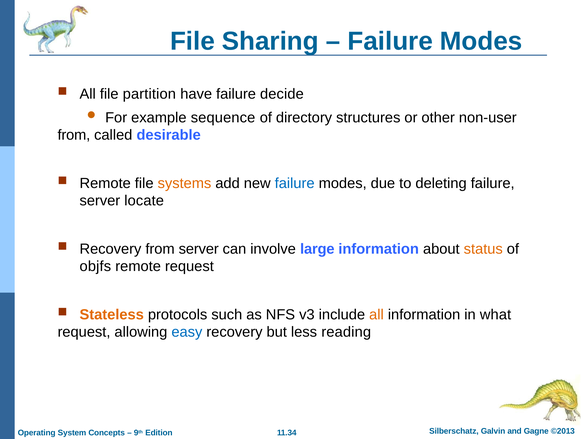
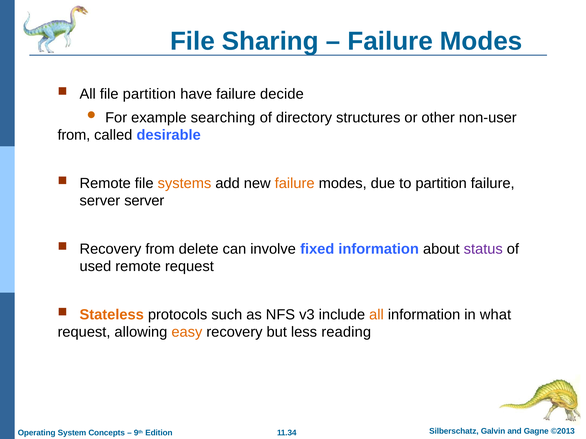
sequence: sequence -> searching (223, 118)
failure colour: blue -> orange (295, 183)
to deleting: deleting -> partition (441, 183)
server locate: locate -> server (144, 201)
from server: server -> delete (199, 249)
large: large -> fixed (317, 249)
status colour: orange -> purple (483, 249)
objfs: objfs -> used (95, 267)
easy colour: blue -> orange (187, 332)
